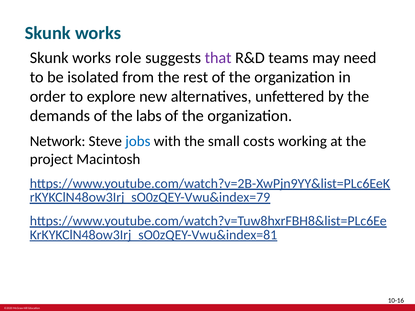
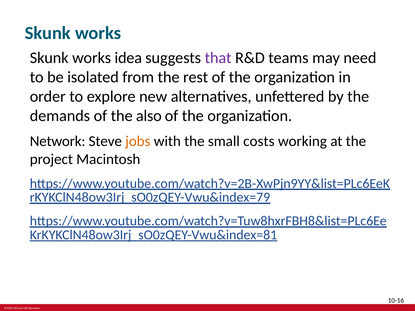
role: role -> idea (128, 58)
labs: labs -> also (149, 116)
jobs colour: blue -> orange (138, 141)
